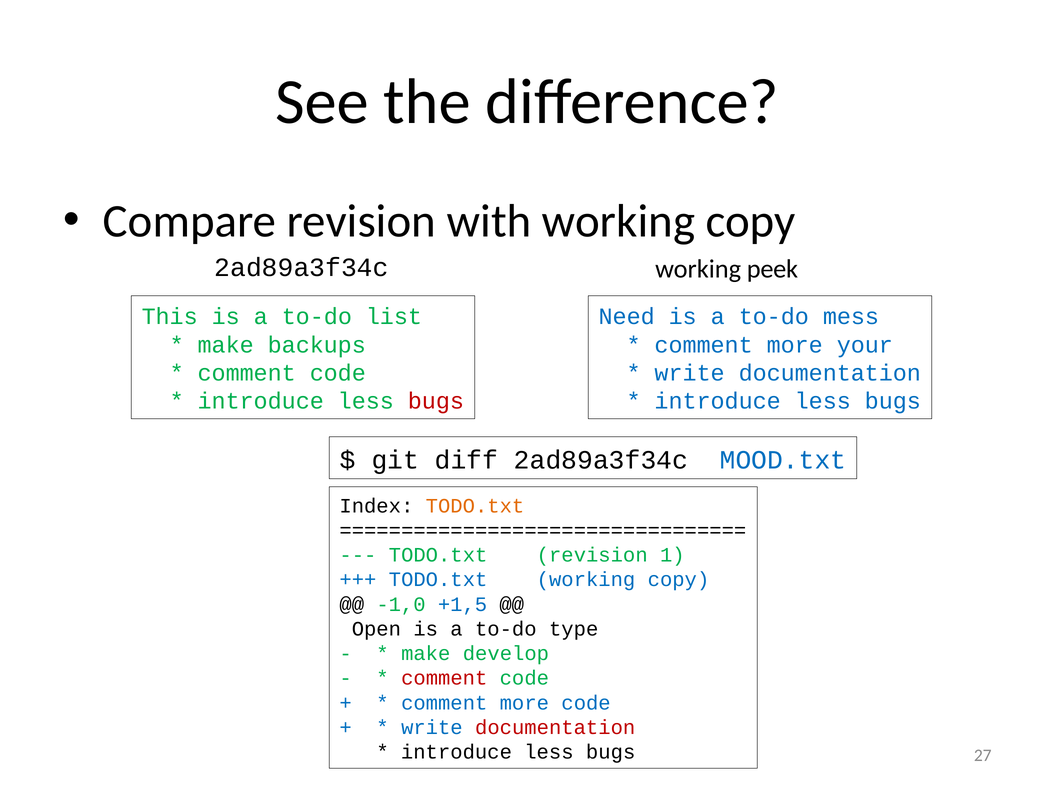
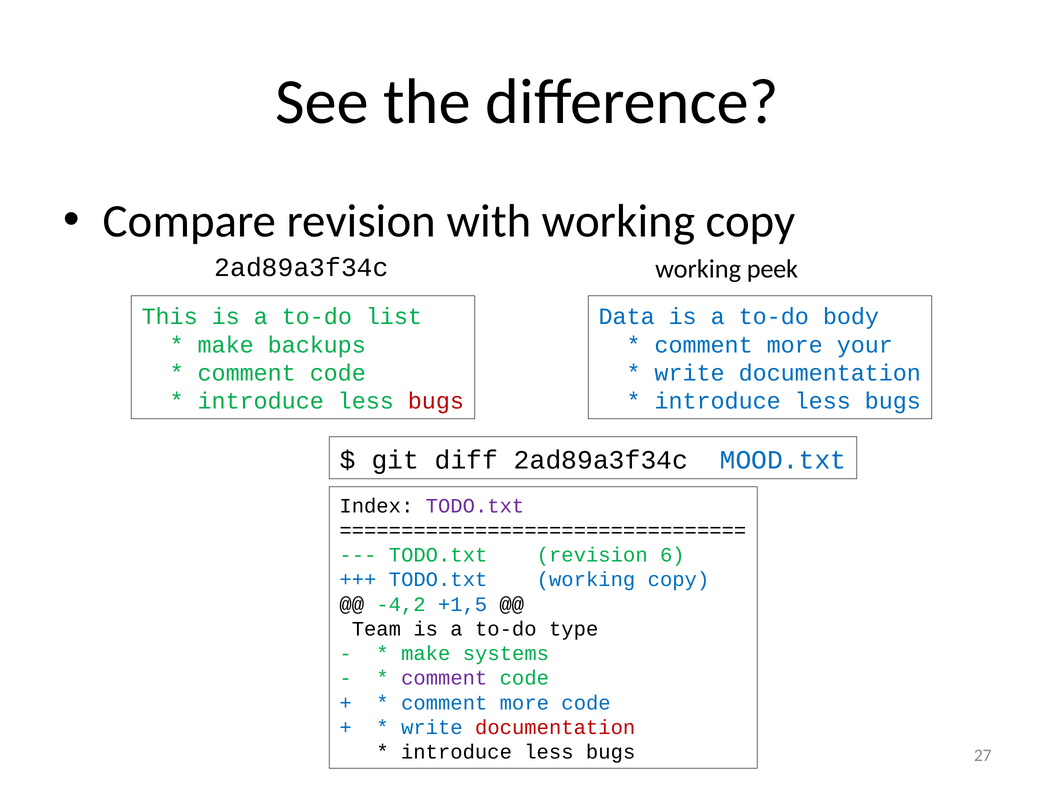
Need: Need -> Data (627, 317)
mess: mess -> body (851, 317)
TODO.txt colour: orange -> purple (475, 506)
1: 1 -> 6 (672, 555)
-1,0: -1,0 -> -4,2 (401, 604)
Open: Open -> Team (376, 629)
develop: develop -> systems (506, 654)
comment colour: red -> purple (444, 678)
